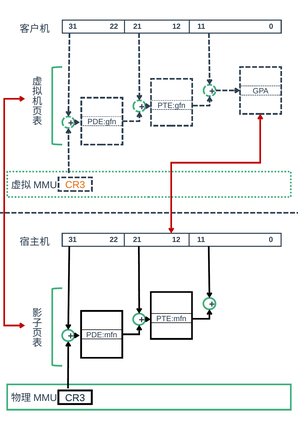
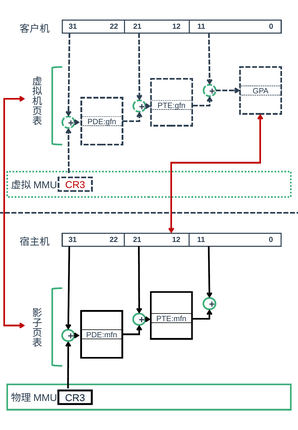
CR3 colour: orange -> red (75, 185)
